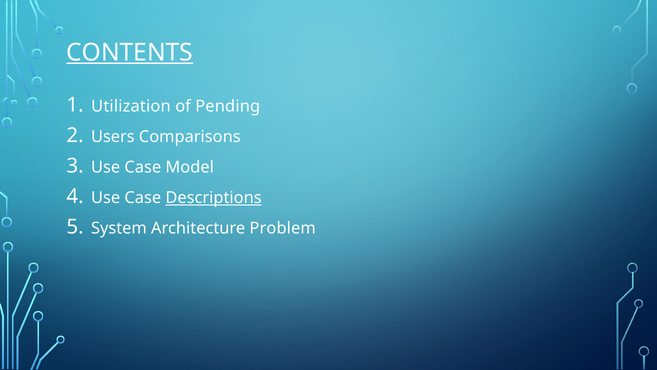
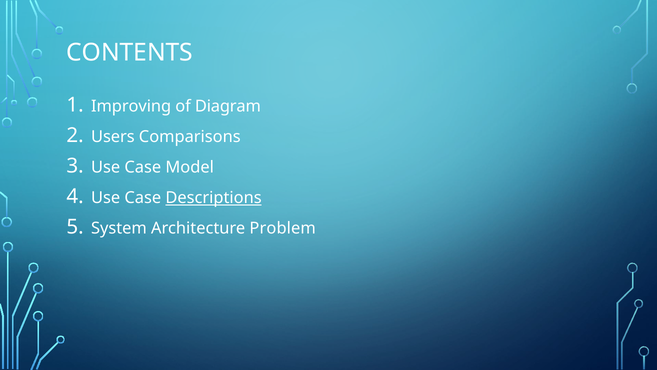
CONTENTS underline: present -> none (130, 53)
Utilization: Utilization -> Improving (131, 106)
Pending: Pending -> Diagram (228, 106)
